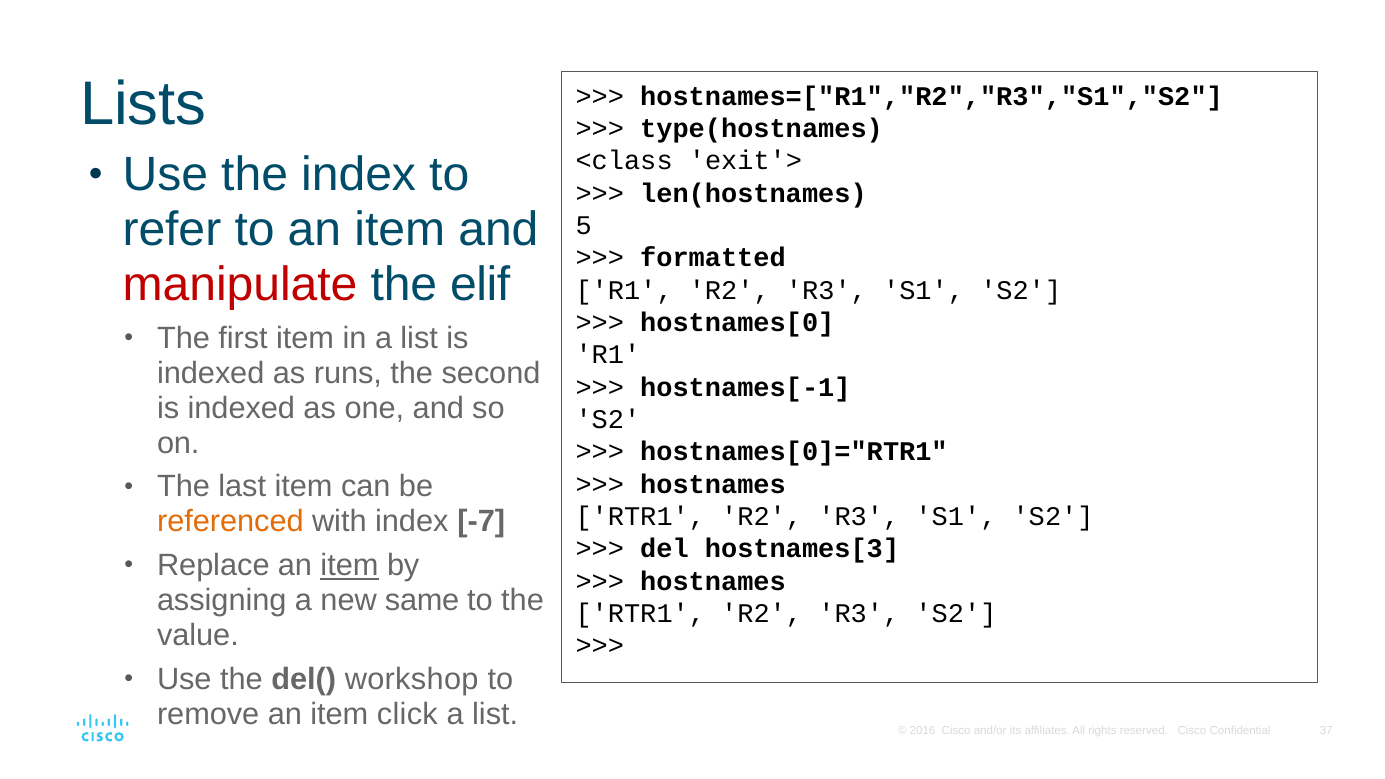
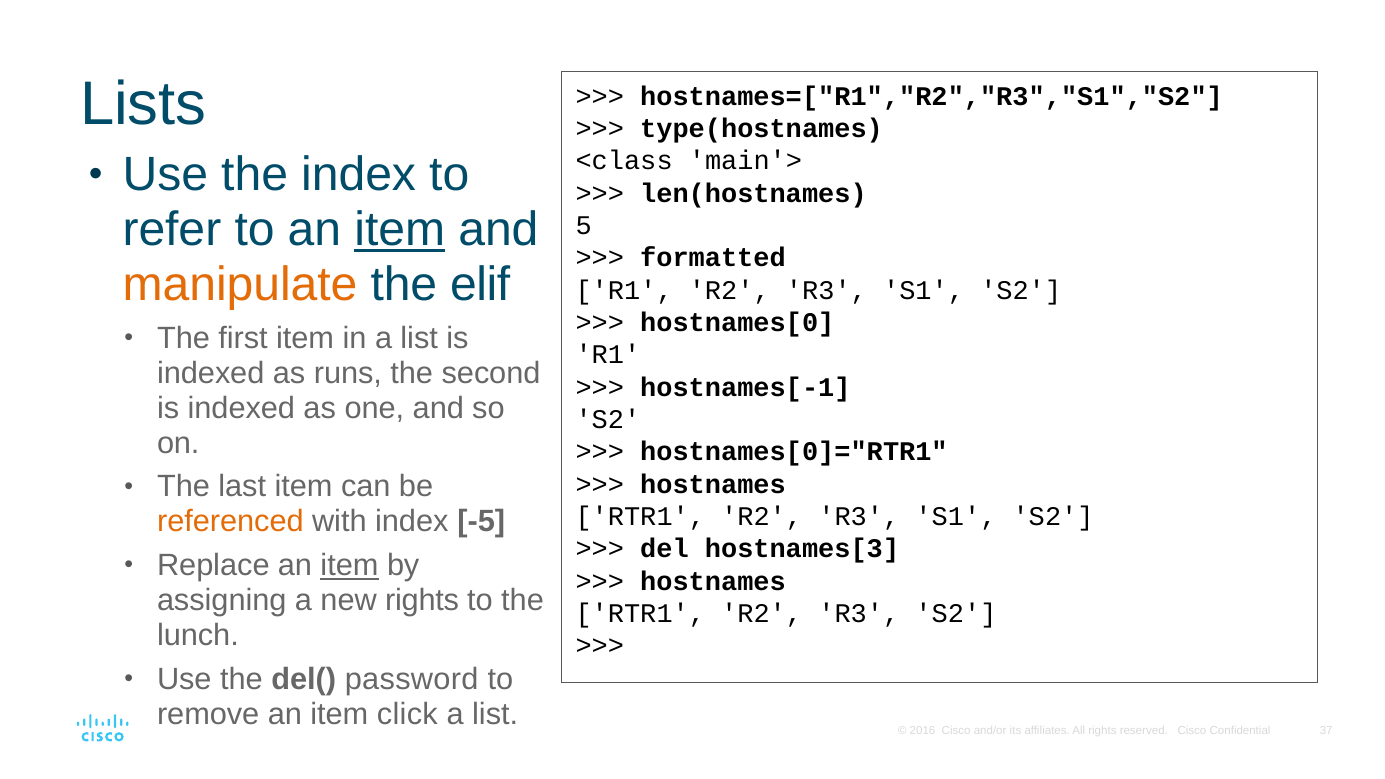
exit'>: exit'> -> main'> (745, 161)
item underline: none -> present (400, 230)
manipulate colour: red -> orange (240, 284)
-7: -7 -> -5 (481, 522)
new same: same -> rights (422, 601)
value: value -> lunch (198, 636)
workshop: workshop -> password (412, 679)
